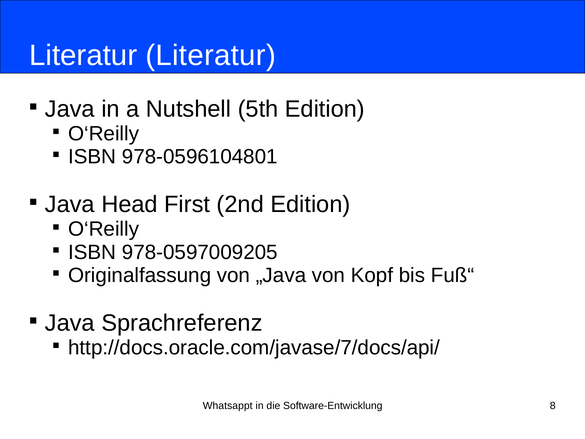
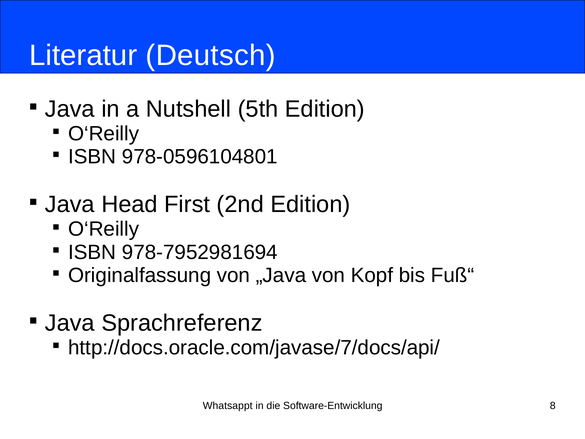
Literatur Literatur: Literatur -> Deutsch (211, 55)
978-0597009205: 978-0597009205 -> 978-7952981694 (200, 252)
